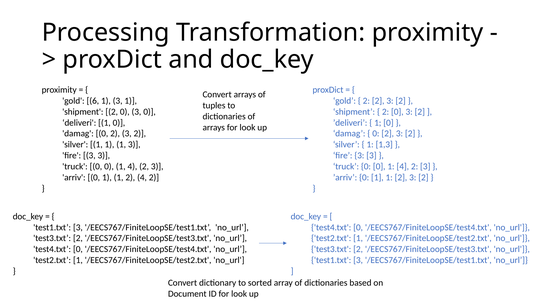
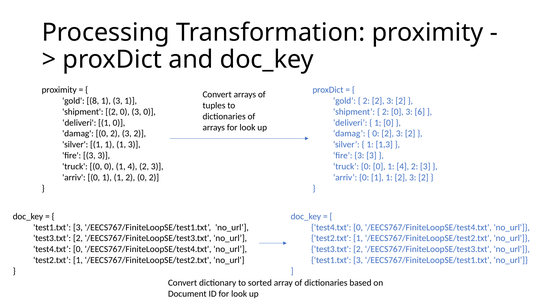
6: 6 -> 8 (93, 101)
0 3 2: 2 -> 6 (420, 112)
1 2 4: 4 -> 0 (142, 178)
